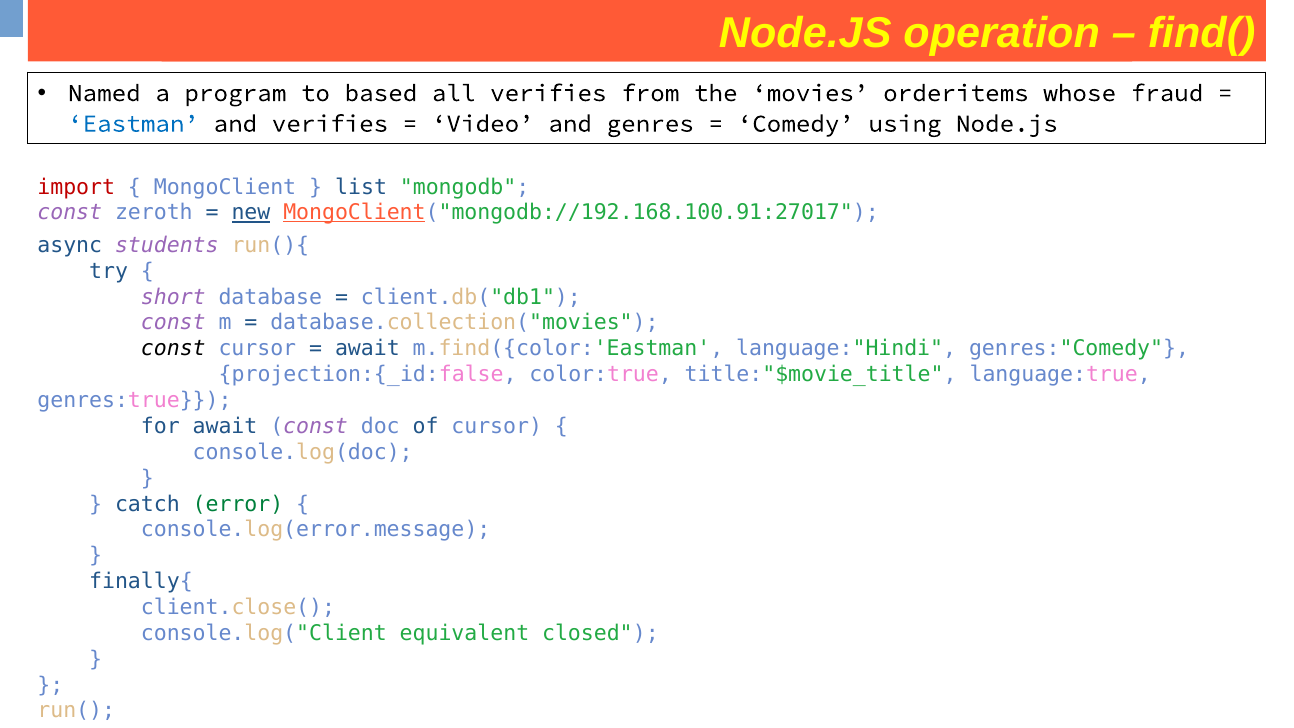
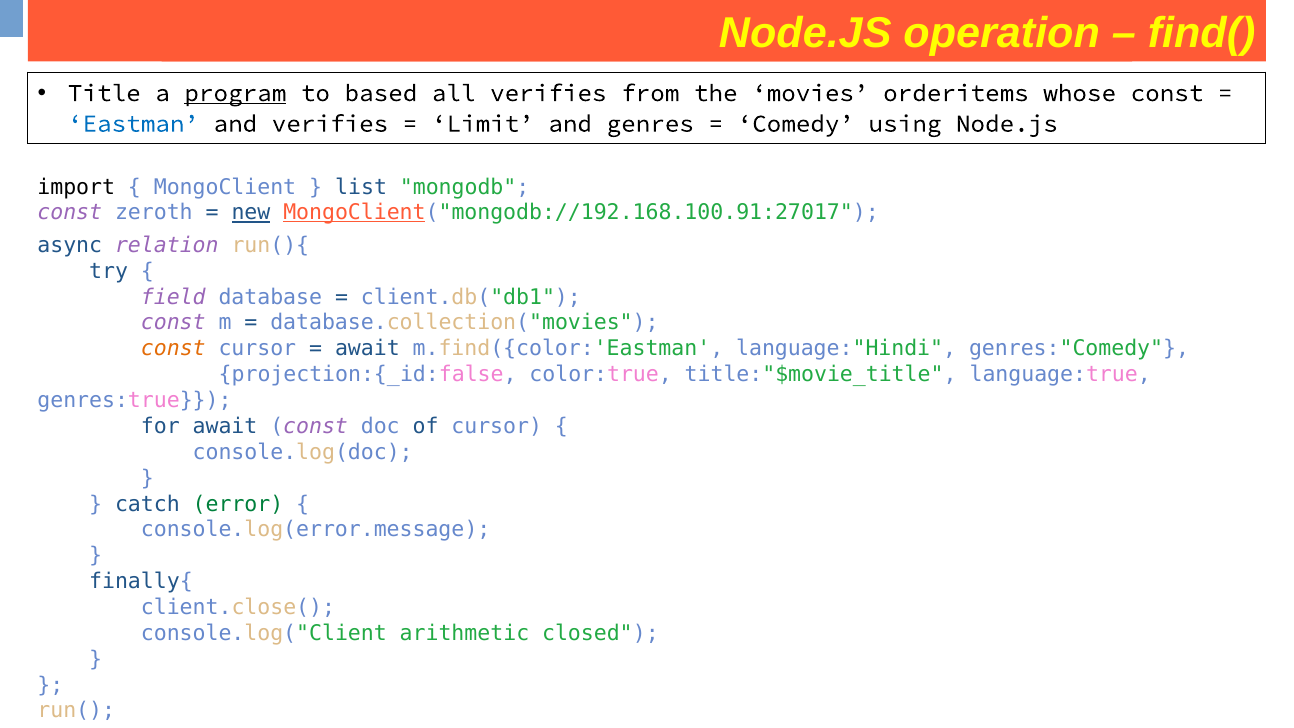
Named: Named -> Title (104, 93)
program underline: none -> present (235, 93)
whose fraud: fraud -> const (1167, 93)
Video: Video -> Limit (483, 124)
import colour: red -> black (76, 187)
students: students -> relation (167, 245)
short: short -> field (173, 297)
const colour: black -> orange (173, 349)
equivalent: equivalent -> arithmetic (464, 633)
